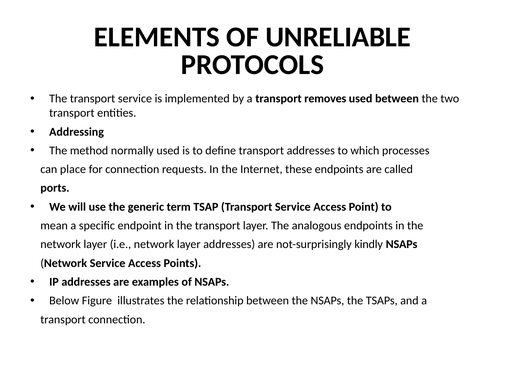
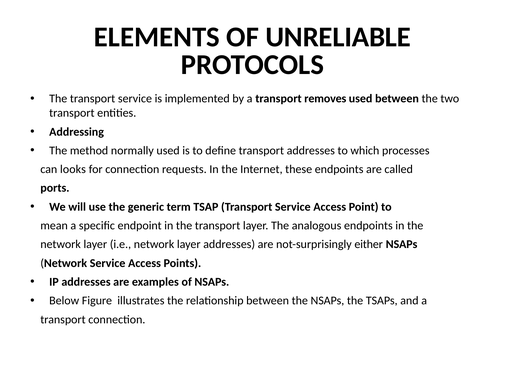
place: place -> looks (73, 170)
kindly: kindly -> either (369, 245)
